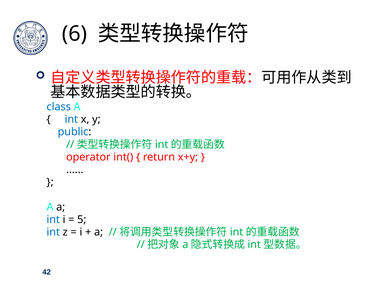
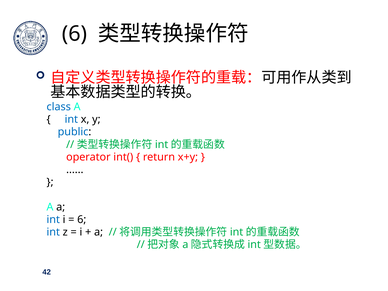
5: 5 -> 6 (82, 219)
